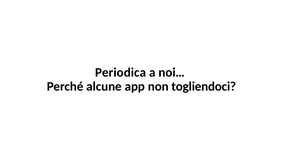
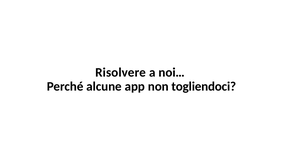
Periodica: Periodica -> Risolvere (121, 73)
